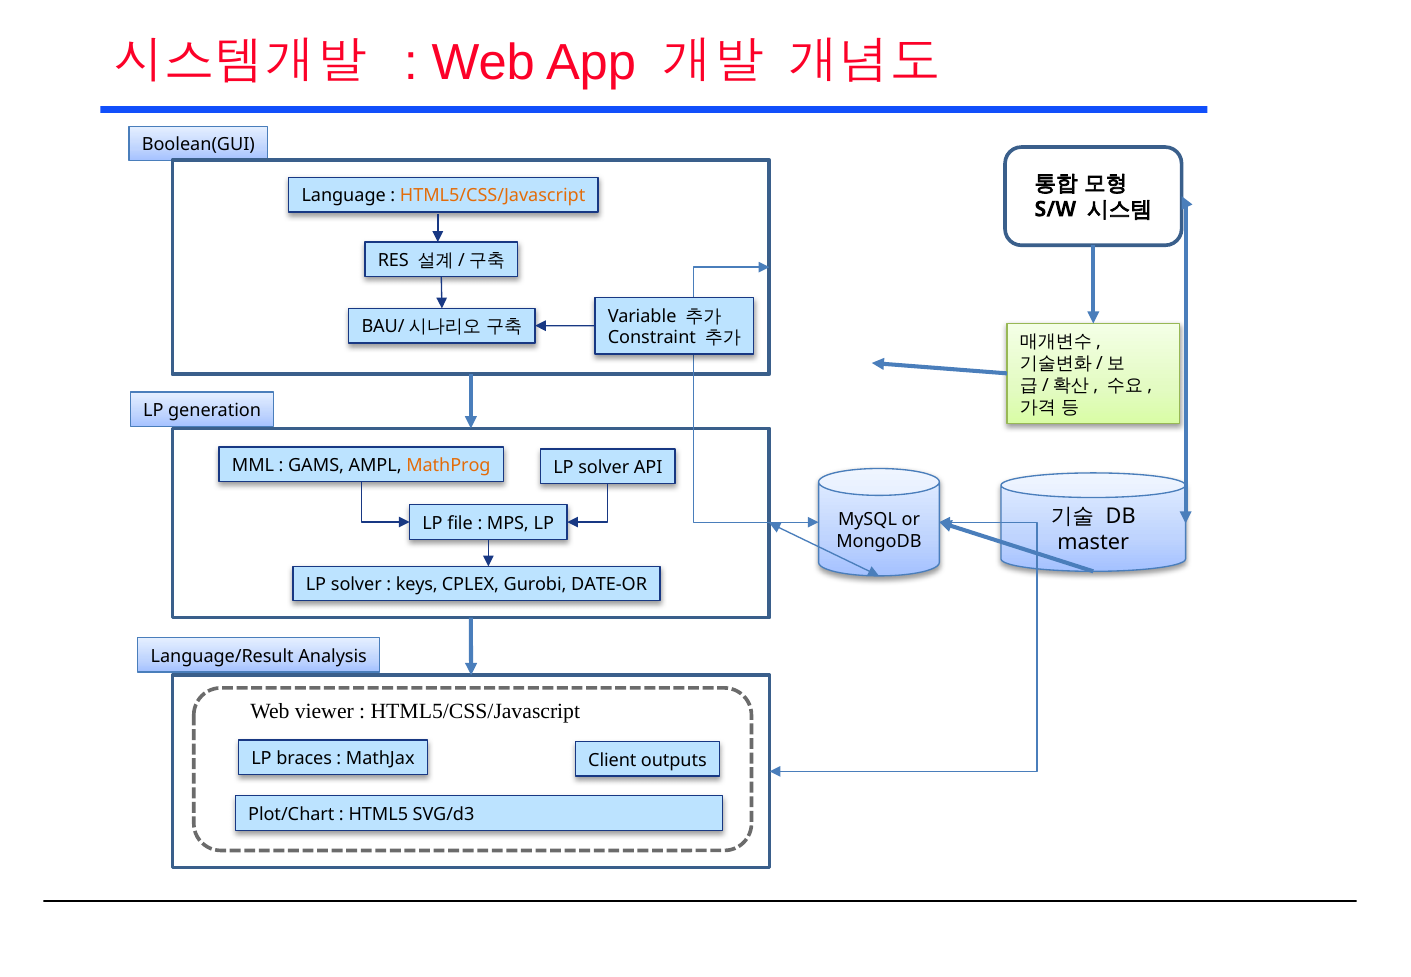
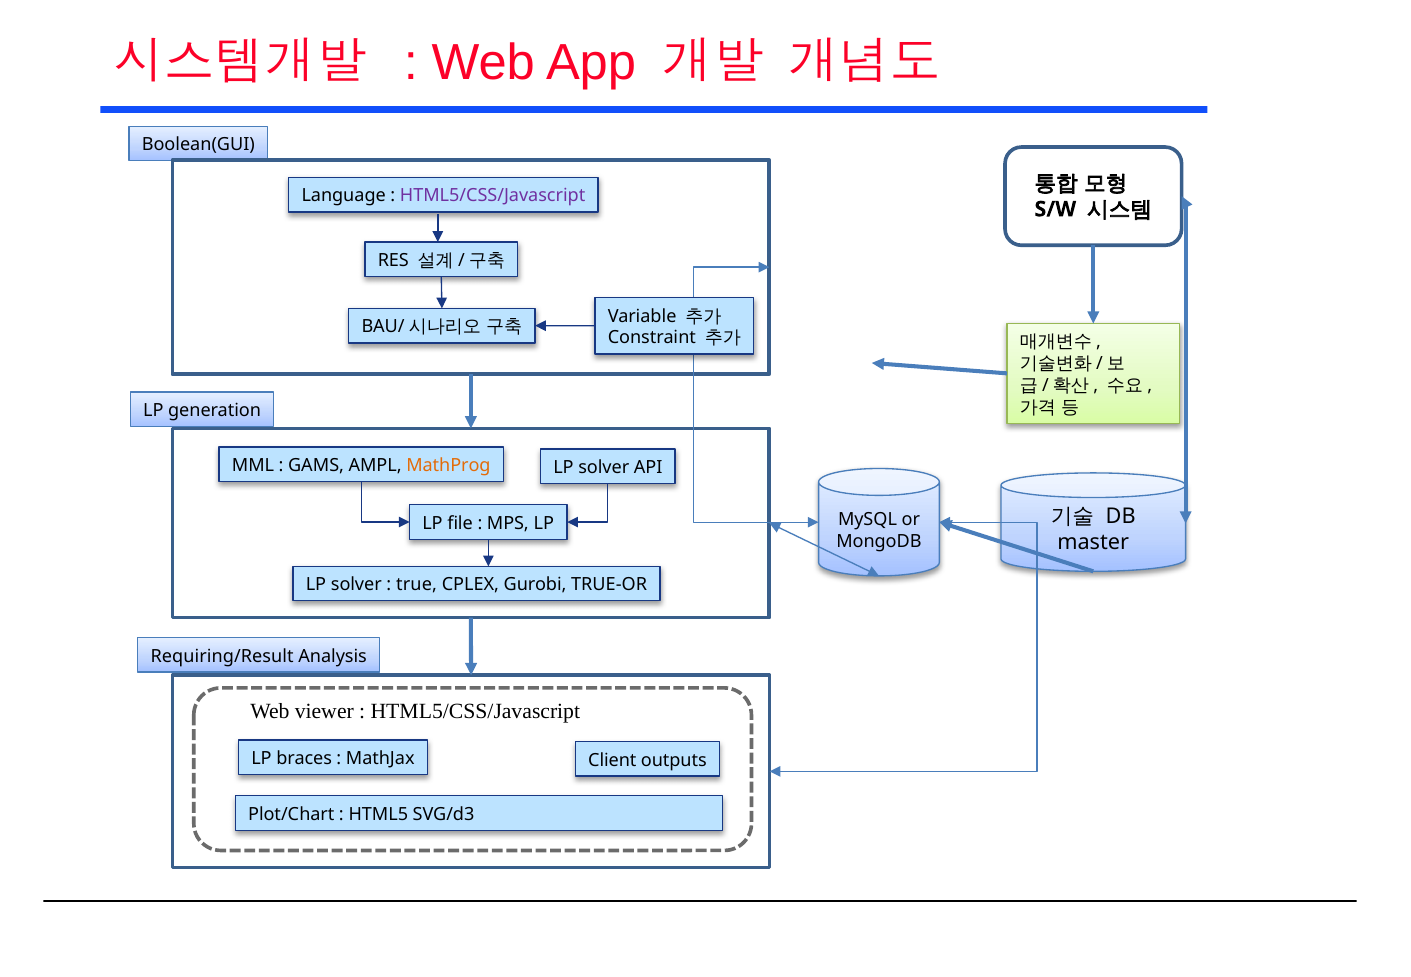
HTML5/CSS/Javascript colour: orange -> purple (493, 196)
keys: keys -> true (417, 585)
DATE-OR: DATE-OR -> TRUE-OR (609, 585)
Language/Result: Language/Result -> Requiring/Result (222, 656)
